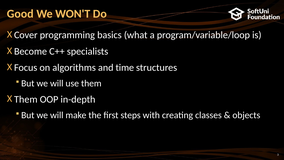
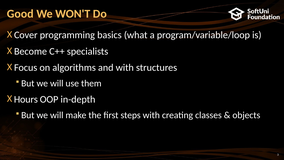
and time: time -> with (125, 67)
Them: Them -> Hours (26, 99)
